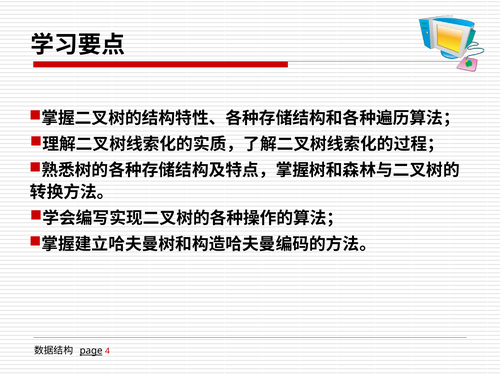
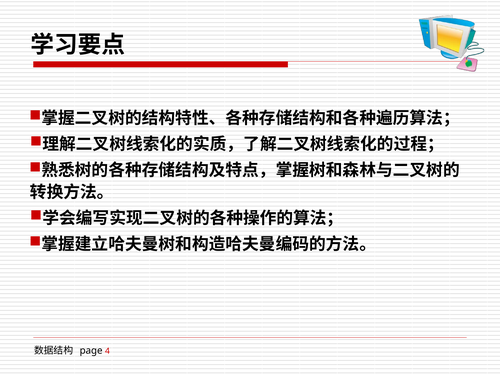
page underline: present -> none (91, 351)
